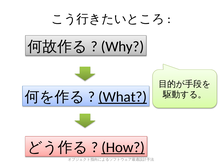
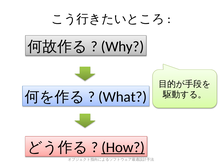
What underline: present -> none (123, 97)
